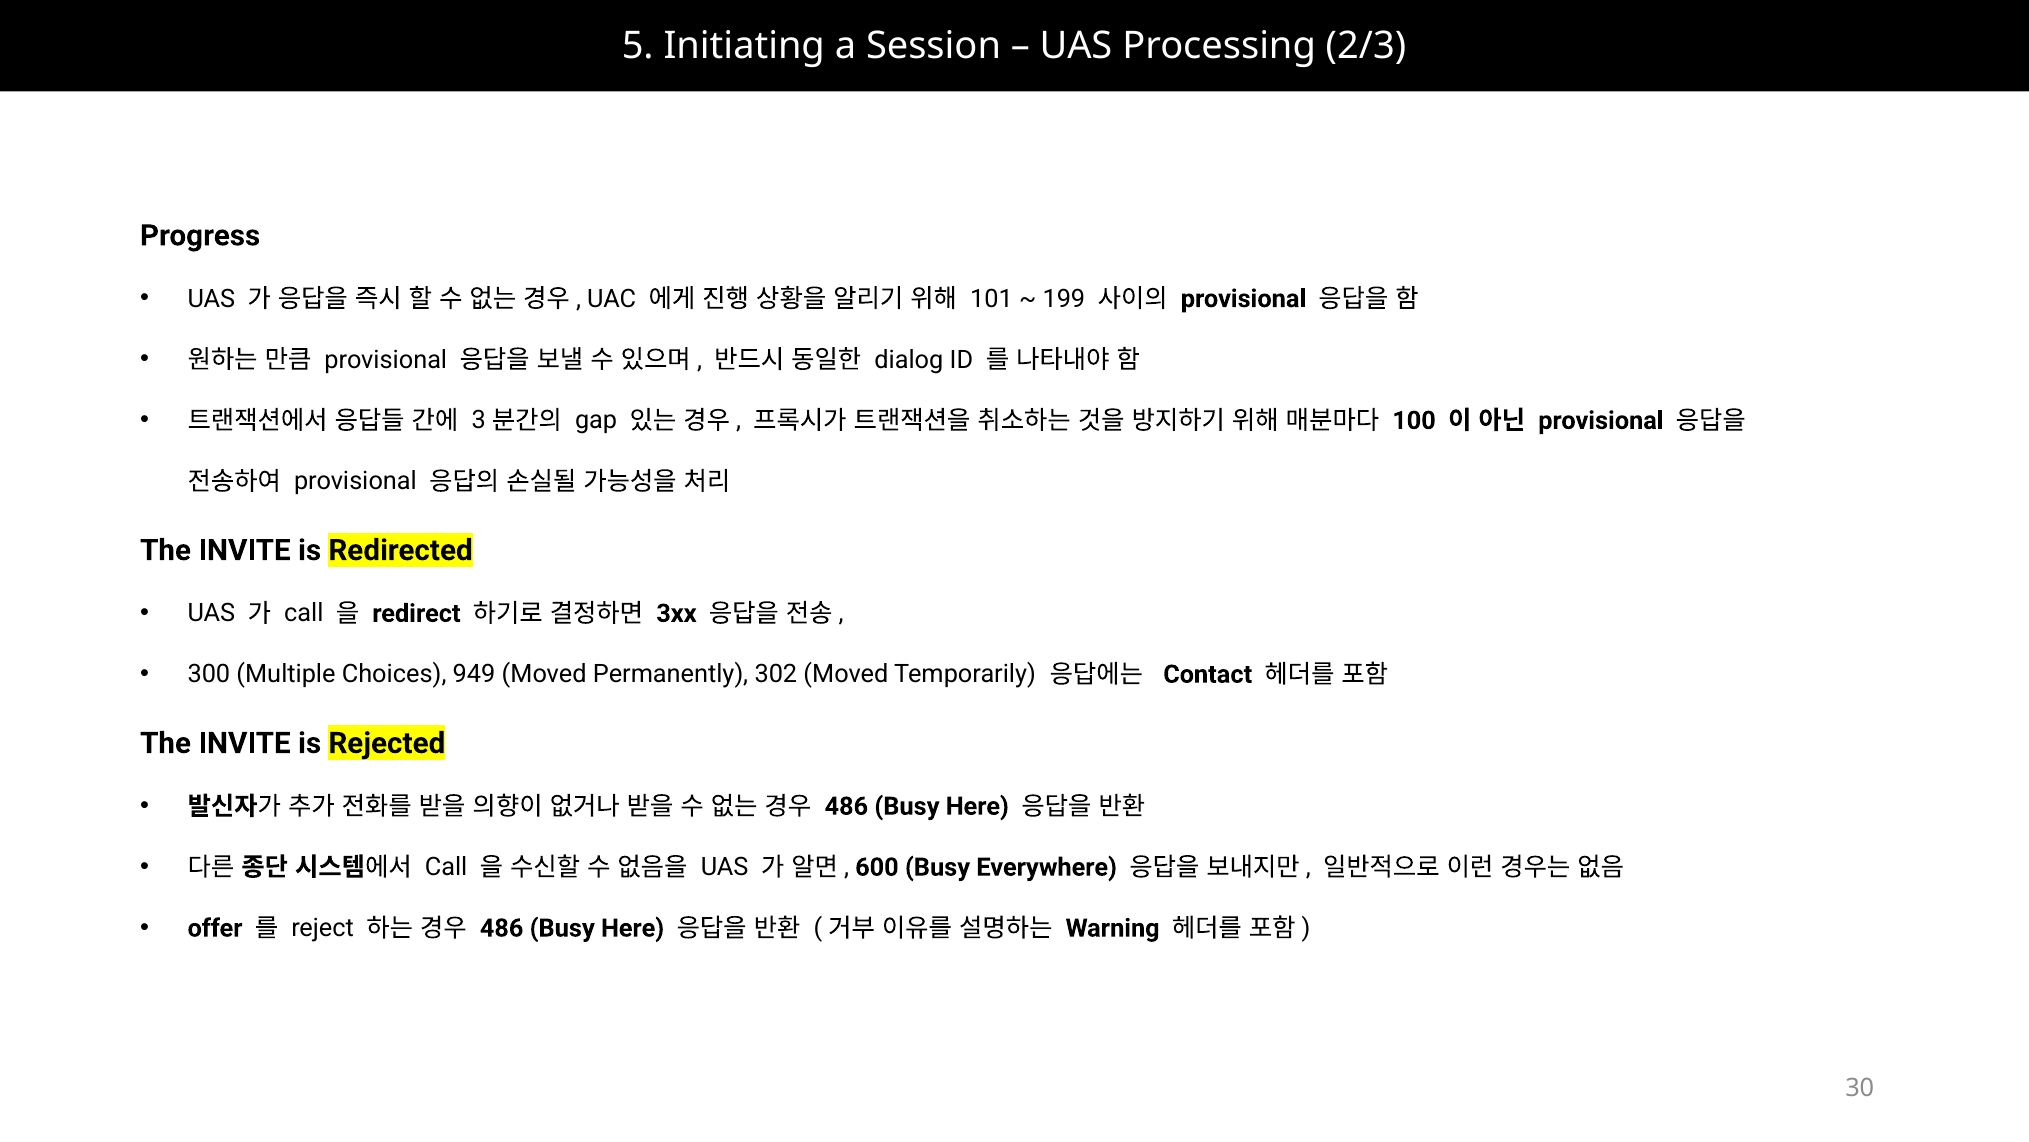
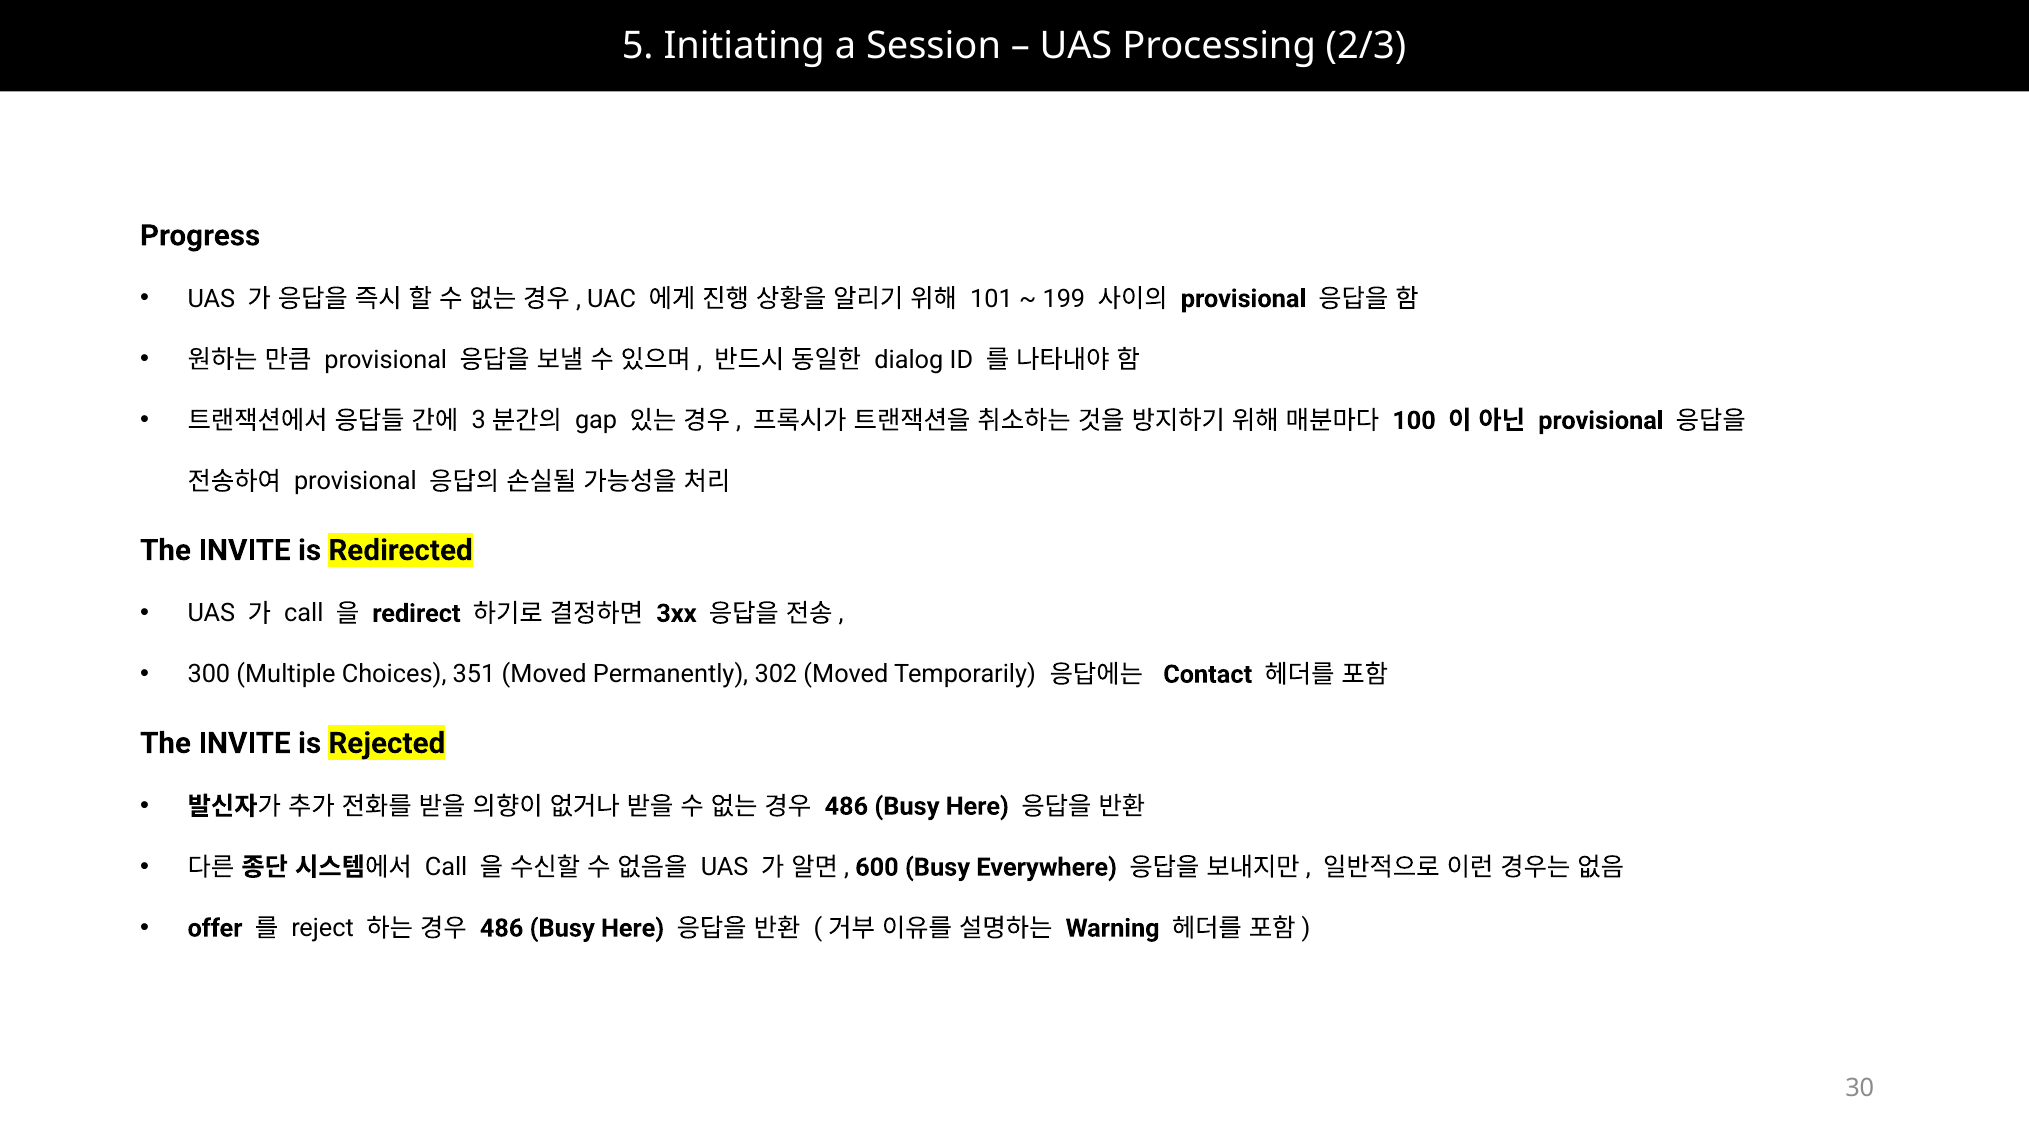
949: 949 -> 351 (474, 674)
